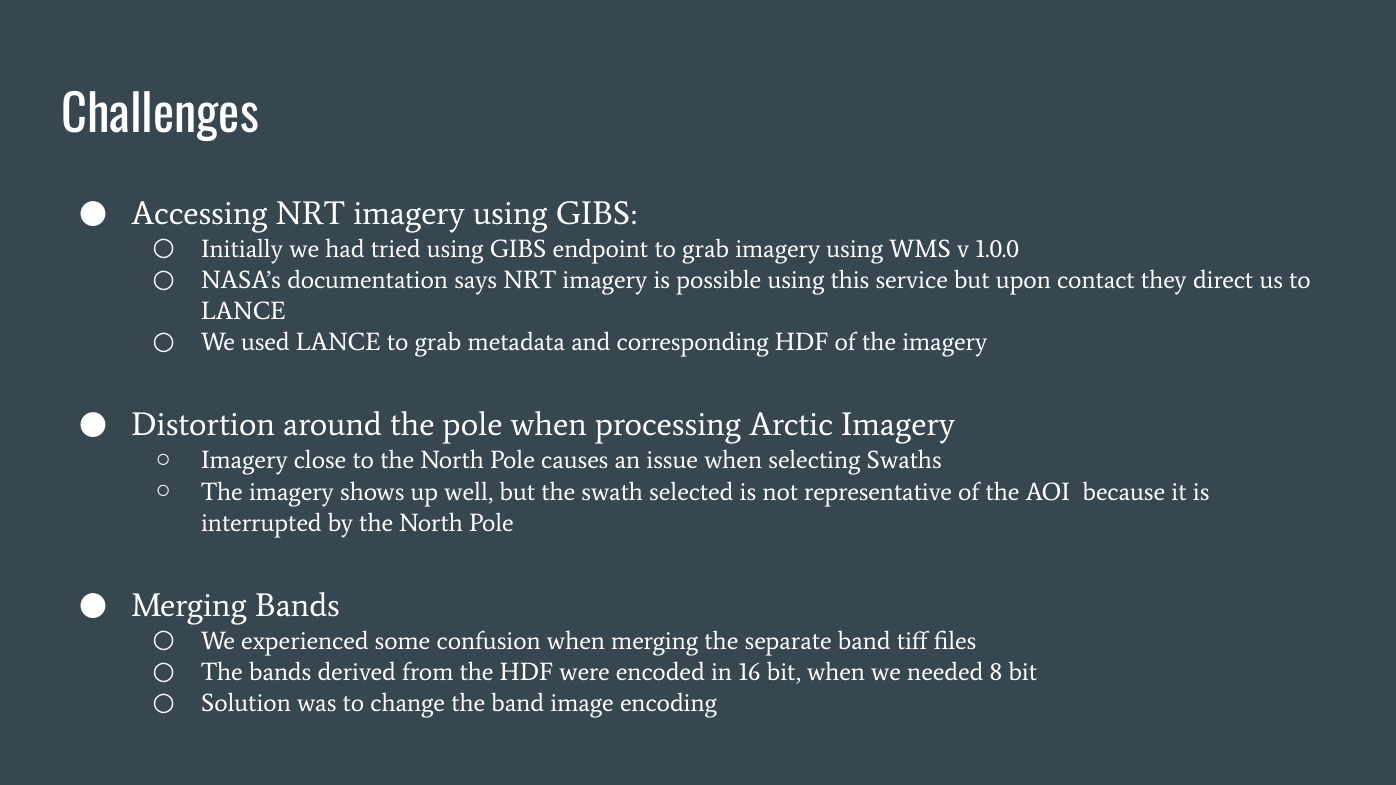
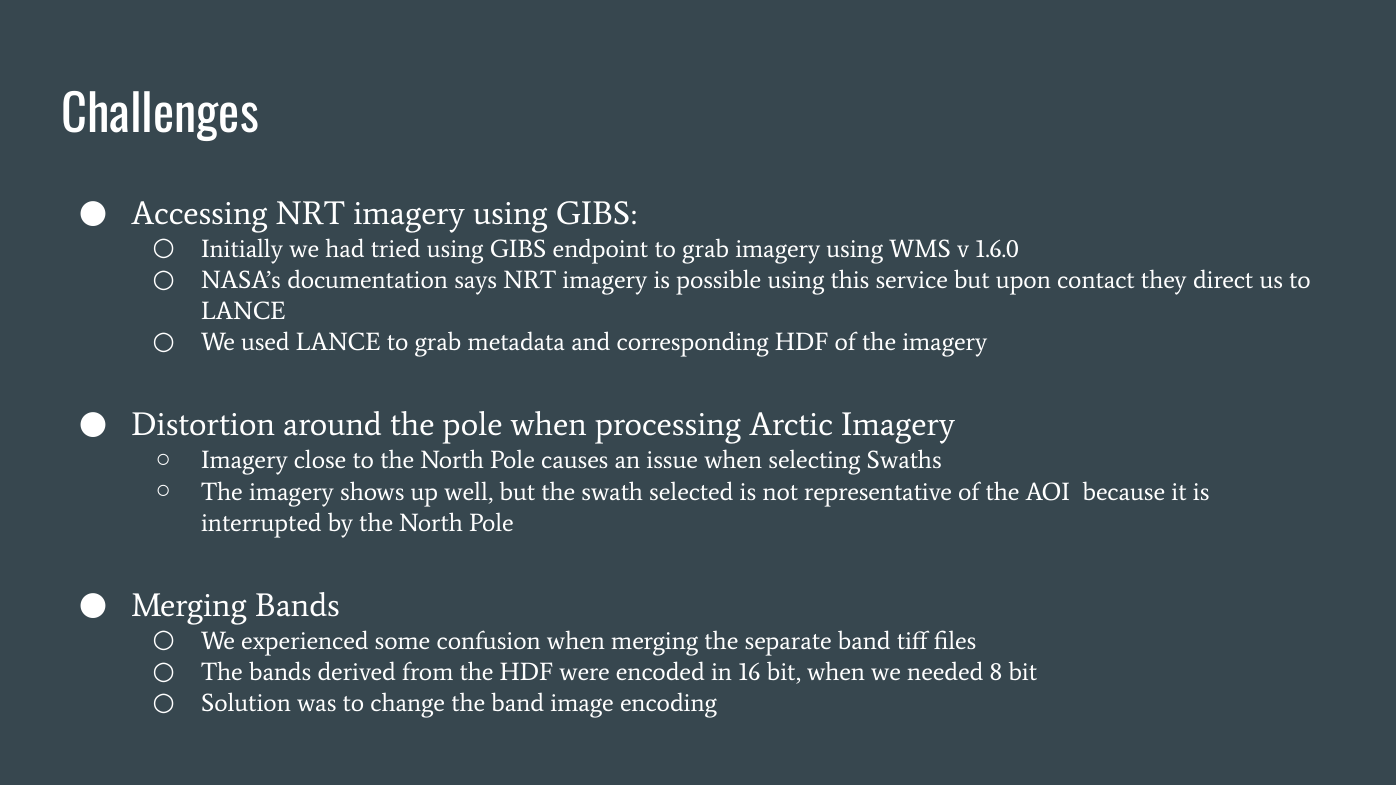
1.0.0: 1.0.0 -> 1.6.0 (997, 249)
